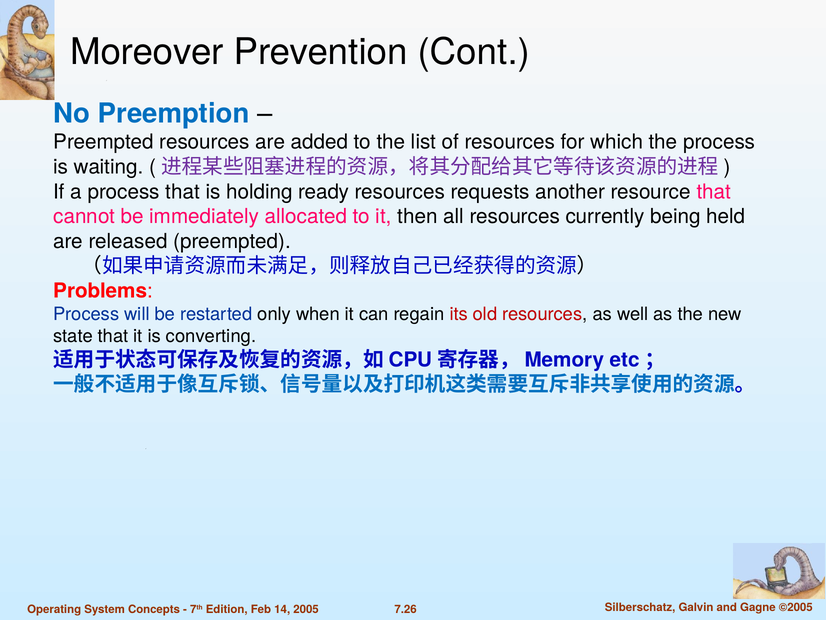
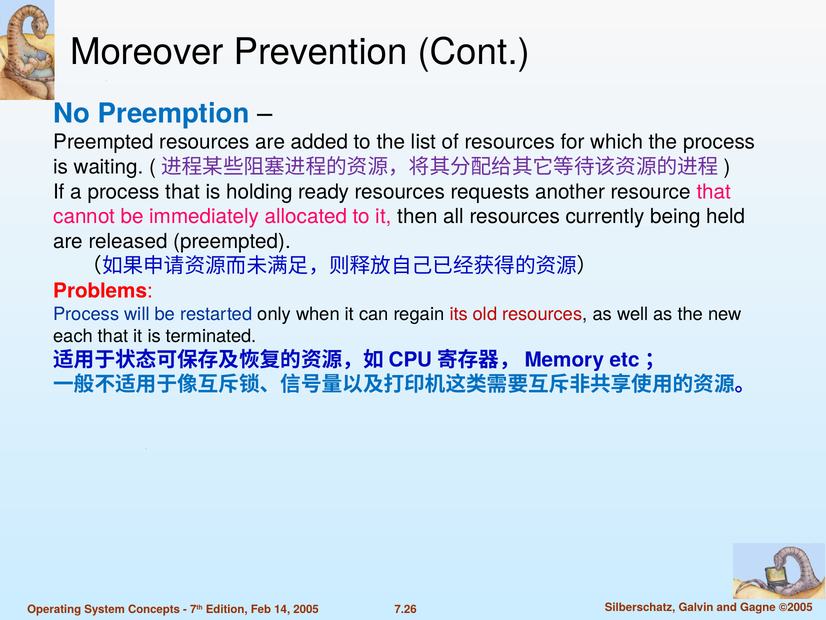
state: state -> each (73, 336)
converting: converting -> terminated (211, 336)
